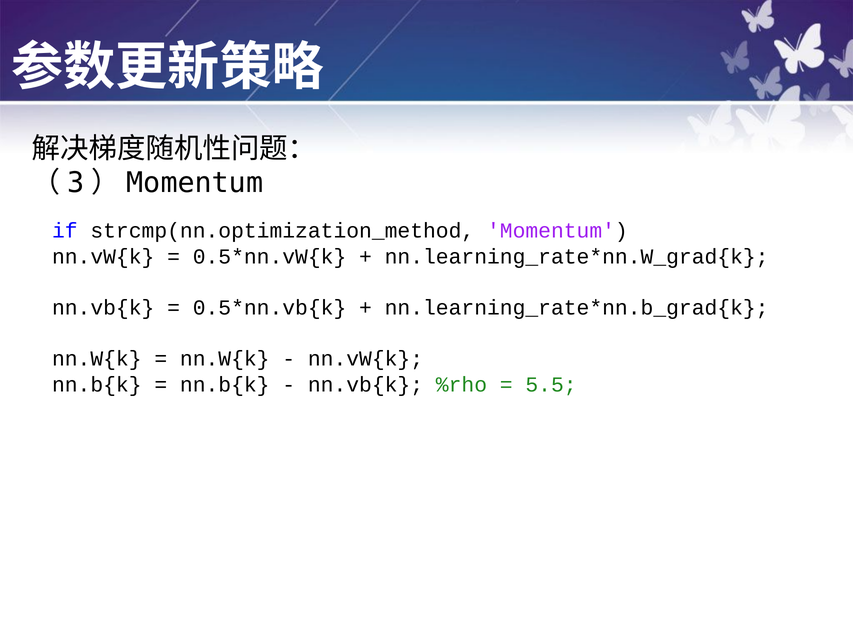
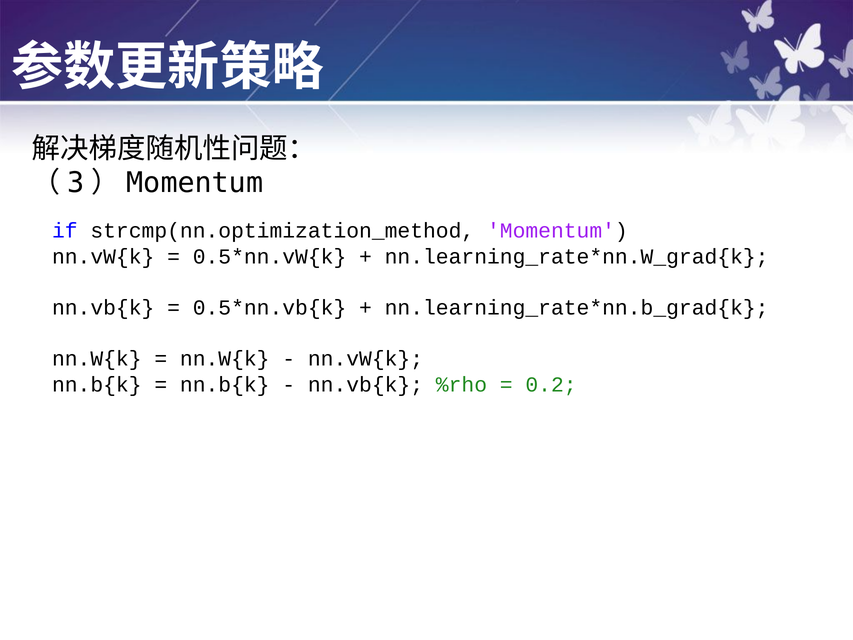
5.5: 5.5 -> 0.2 (551, 384)
